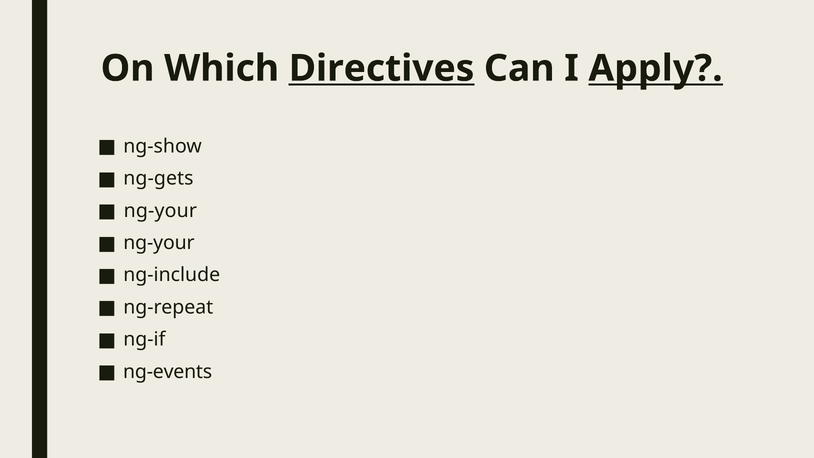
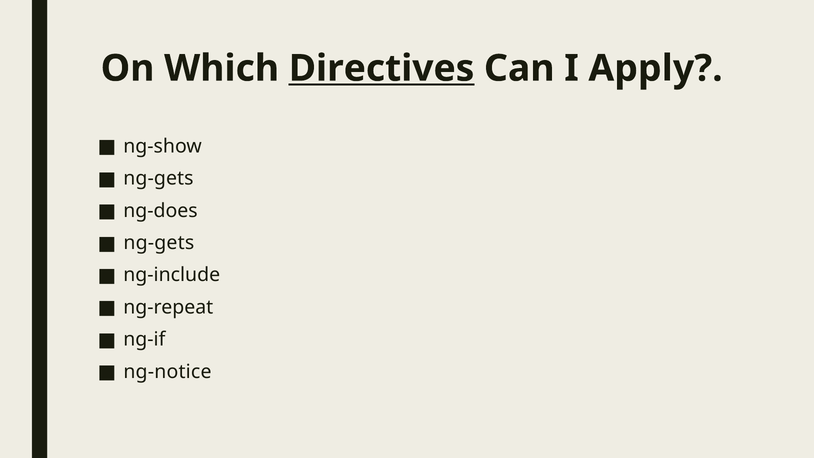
Apply underline: present -> none (656, 68)
ng-your: ng-your -> ng-does (160, 211)
ng-your: ng-your -> ng-gets (159, 243)
ng-events: ng-events -> ng-notice (167, 371)
